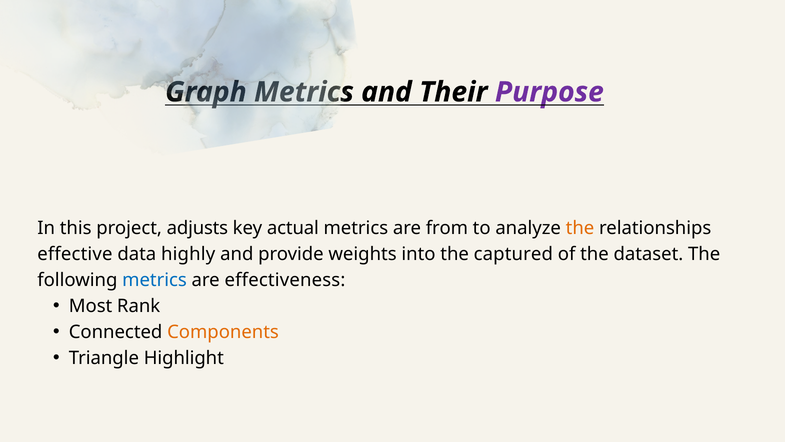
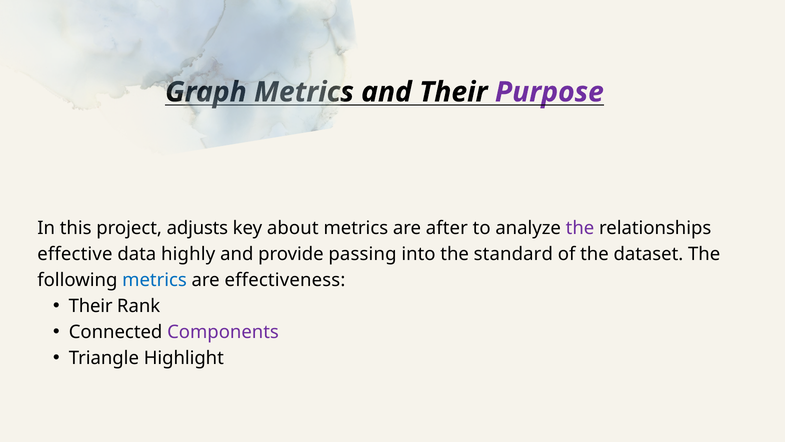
actual: actual -> about (293, 228)
from: from -> after (447, 228)
the colour: orange -> purple (580, 228)
weights: weights -> passing (362, 254)
captured: captured -> standard (513, 254)
Most: Most -> Their (91, 306)
Components colour: orange -> purple (223, 332)
